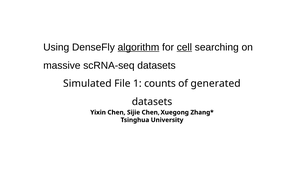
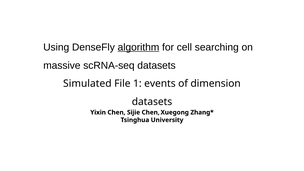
cell underline: present -> none (184, 47)
counts: counts -> events (160, 84)
generated: generated -> dimension (216, 84)
